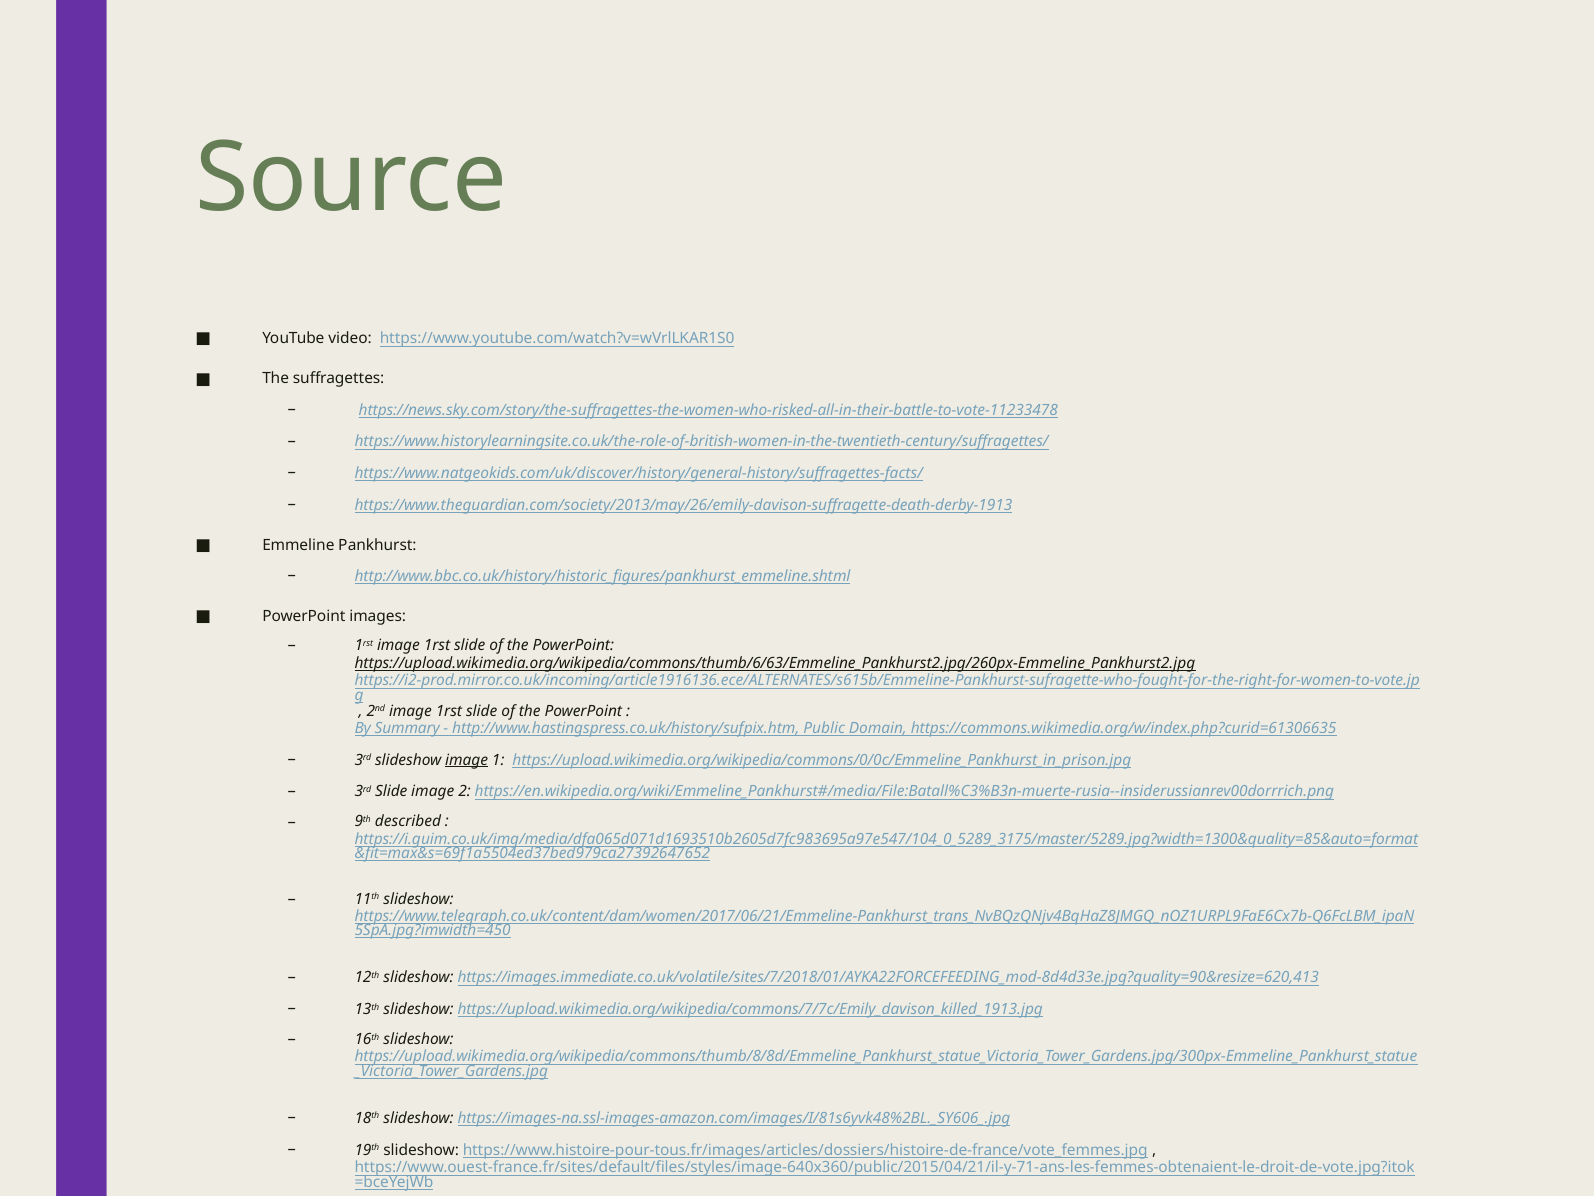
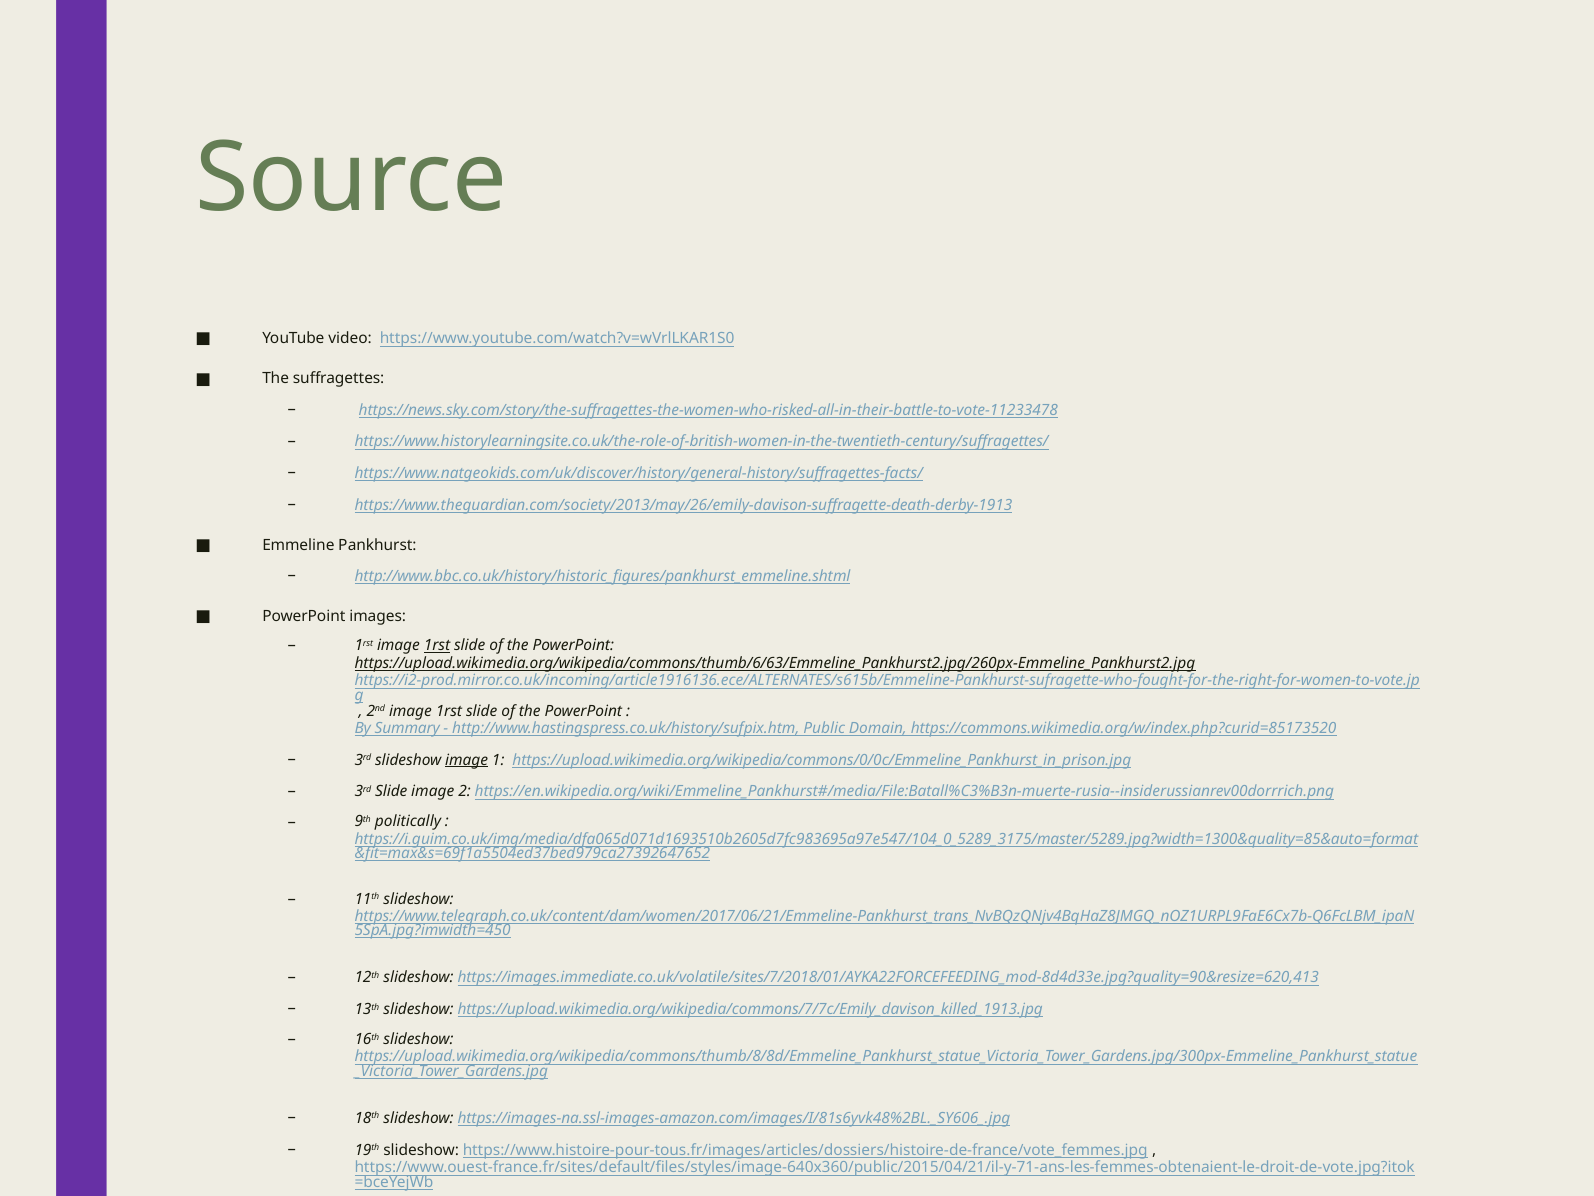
1rst underline: none -> present (437, 645)
https://commons.wikimedia.org/w/index.php?curid=61306635: https://commons.wikimedia.org/w/index.php?curid=61306635 -> https://commons.wikimedia.org/w/index.php?curid=85173520 (1124, 728)
described: described -> politically (408, 821)
